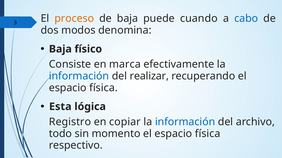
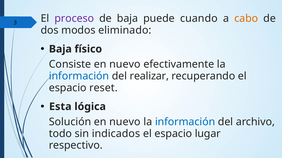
proceso colour: orange -> purple (74, 19)
cabo colour: blue -> orange (246, 19)
denomina: denomina -> eliminado (125, 30)
Consiste en marca: marca -> nuevo (125, 65)
física: física -> reset (103, 88)
Registro: Registro -> Solución (70, 122)
copiar: copiar -> nuevo (125, 122)
momento: momento -> indicados (116, 134)
física: física -> lugar (208, 134)
